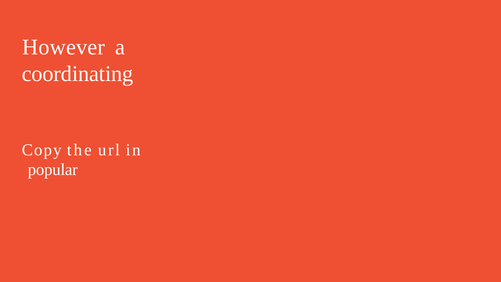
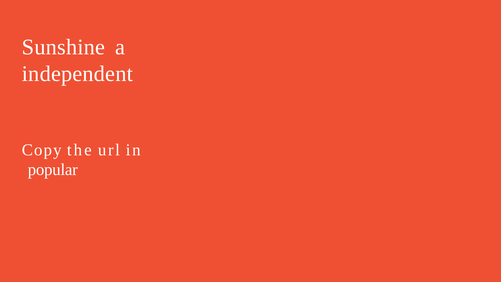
However: However -> Sunshine (64, 47)
coordinating: coordinating -> independent (77, 74)
